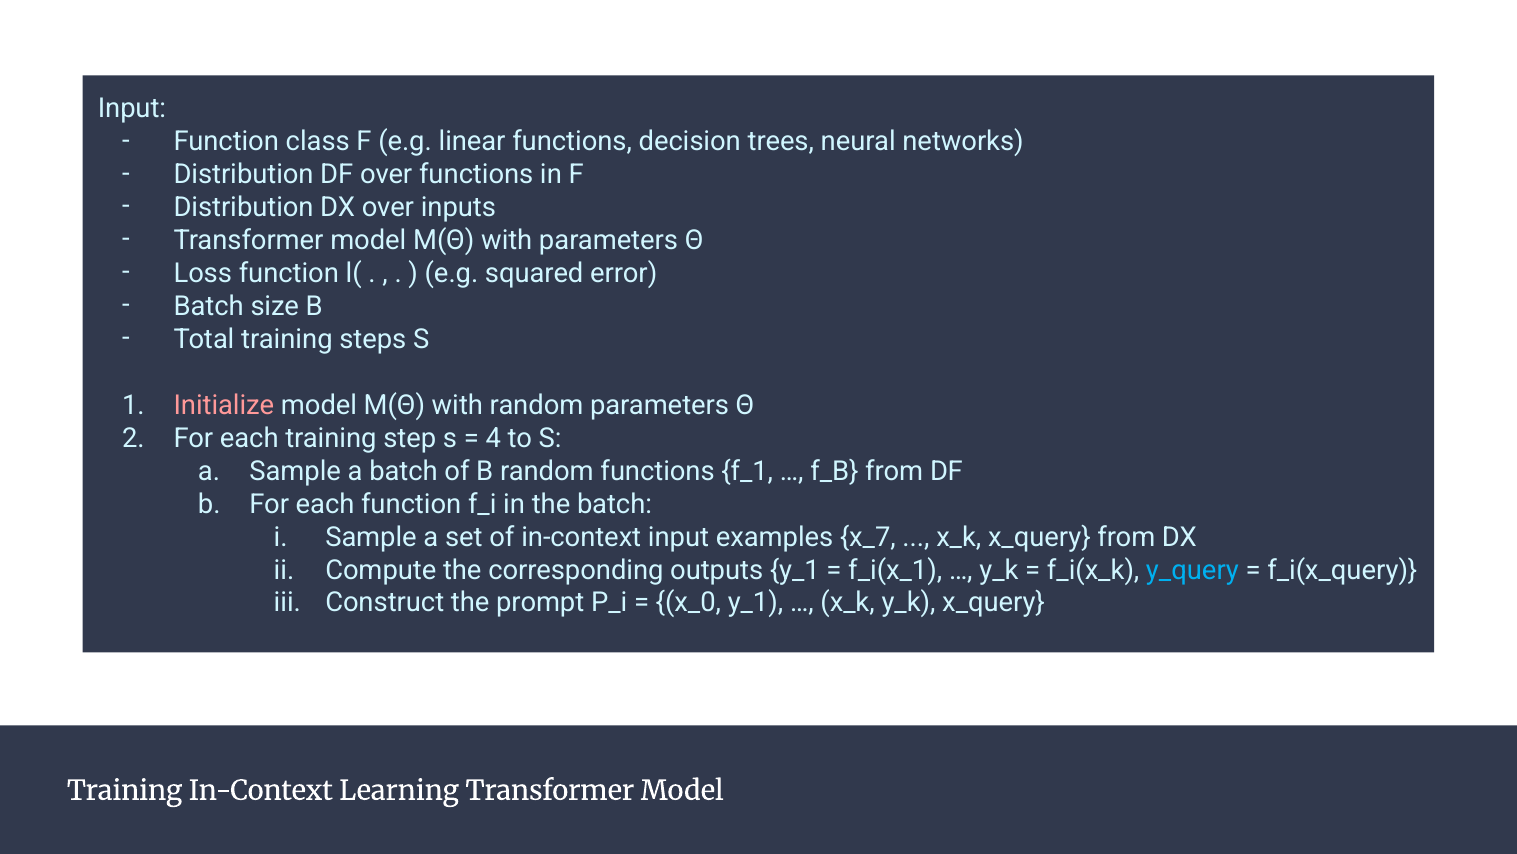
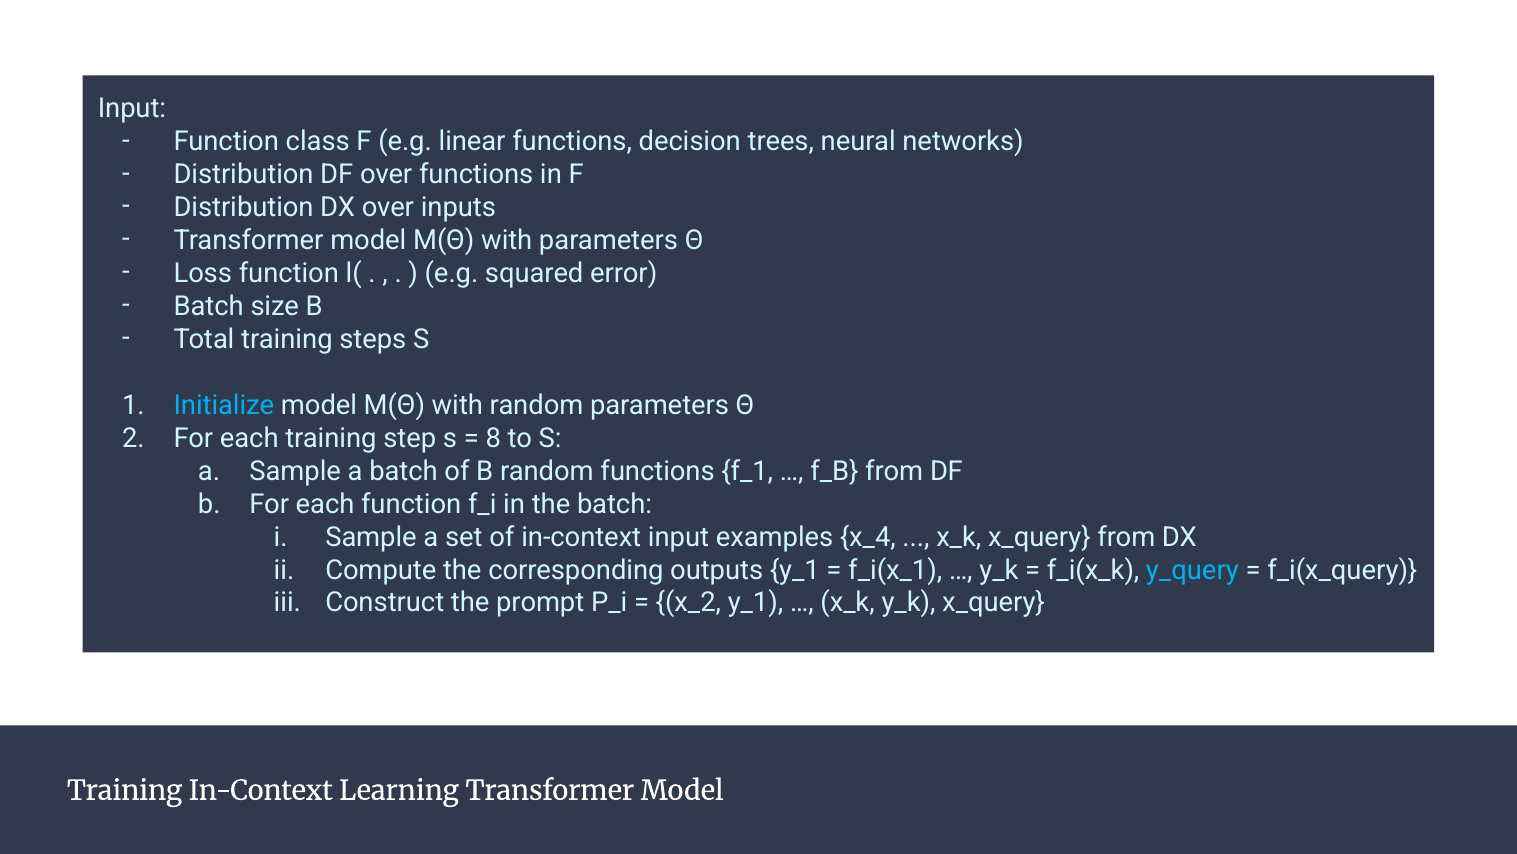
Initialize colour: pink -> light blue (224, 405)
4: 4 -> 8 (493, 438)
x_7: x_7 -> x_4 (868, 537)
x_0: x_0 -> x_2 (688, 602)
